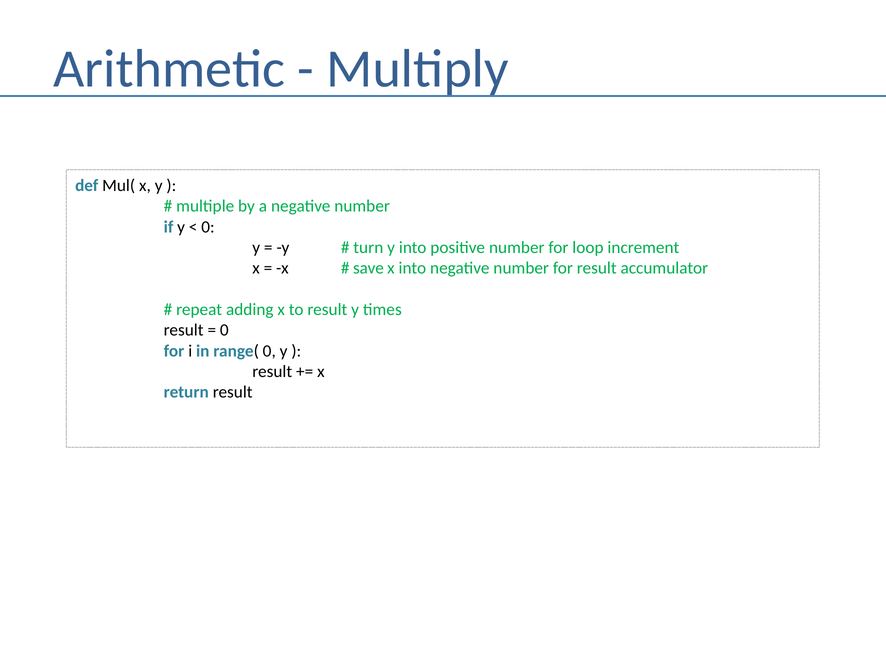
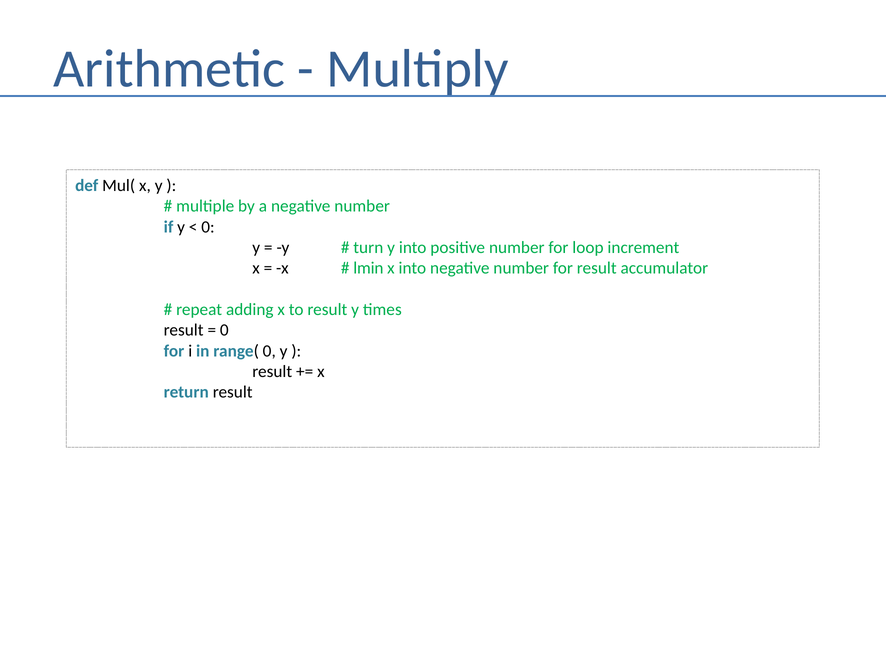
save: save -> lmin (368, 268)
